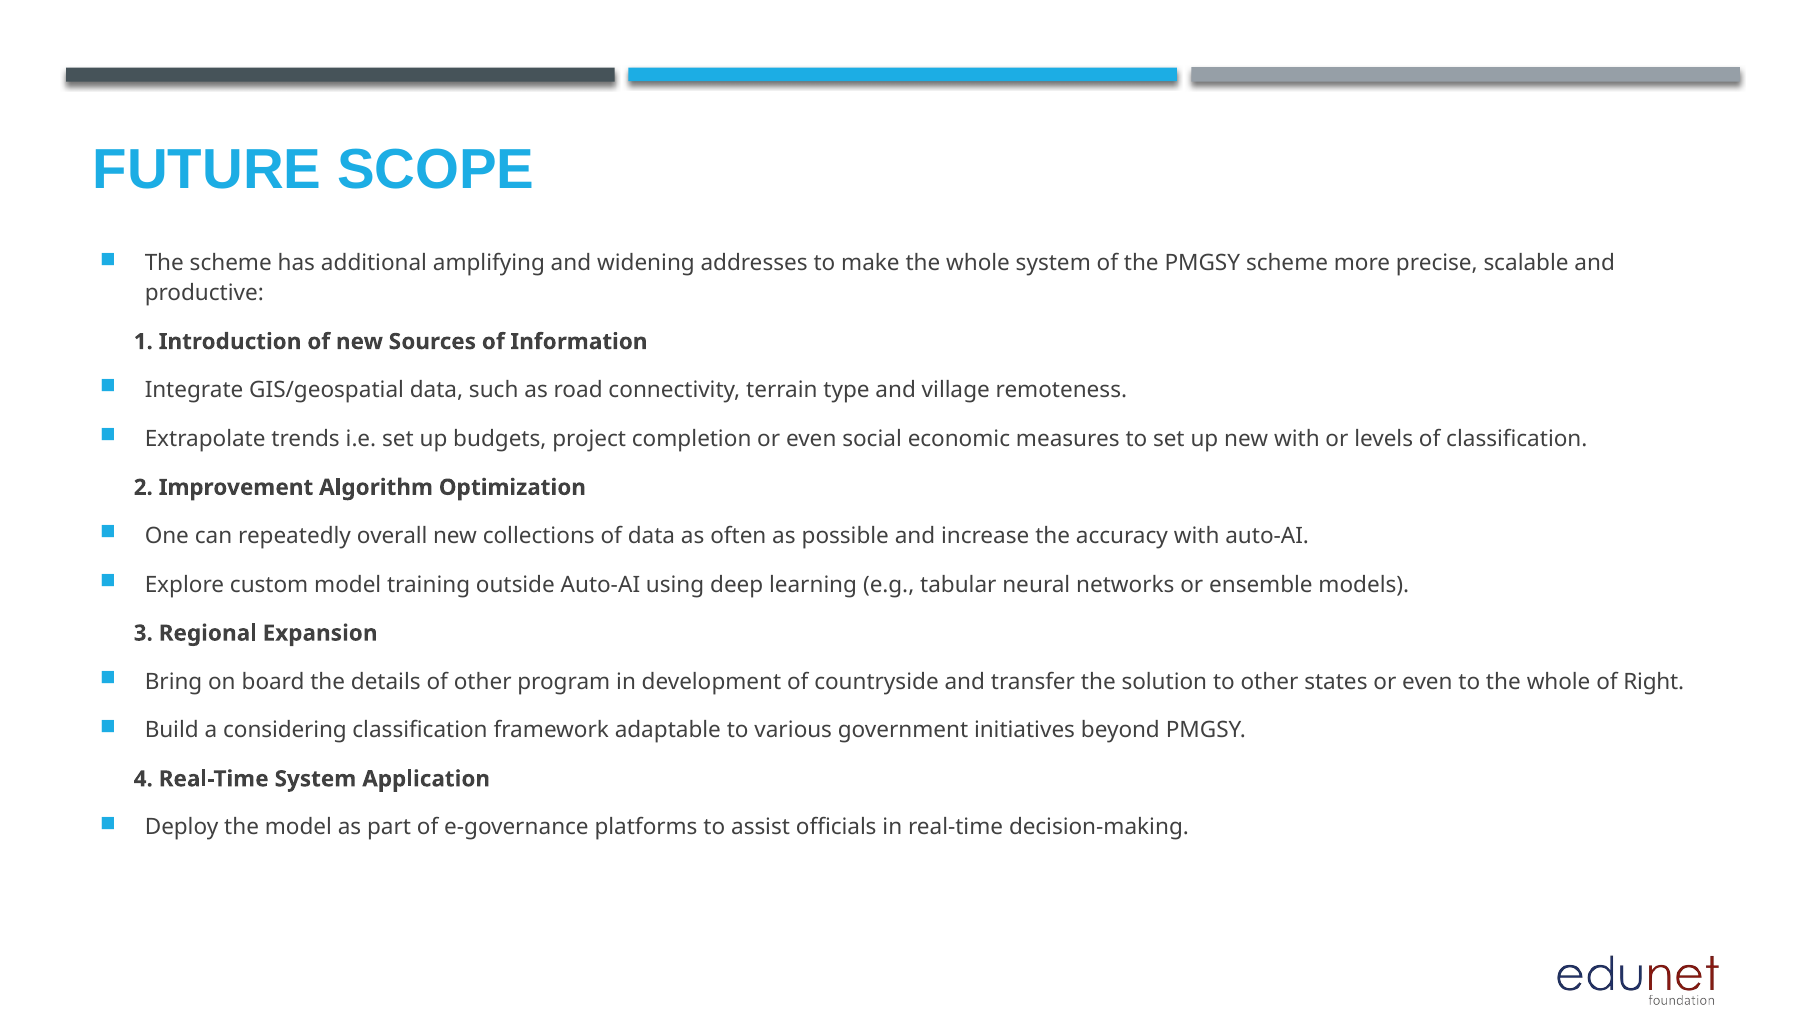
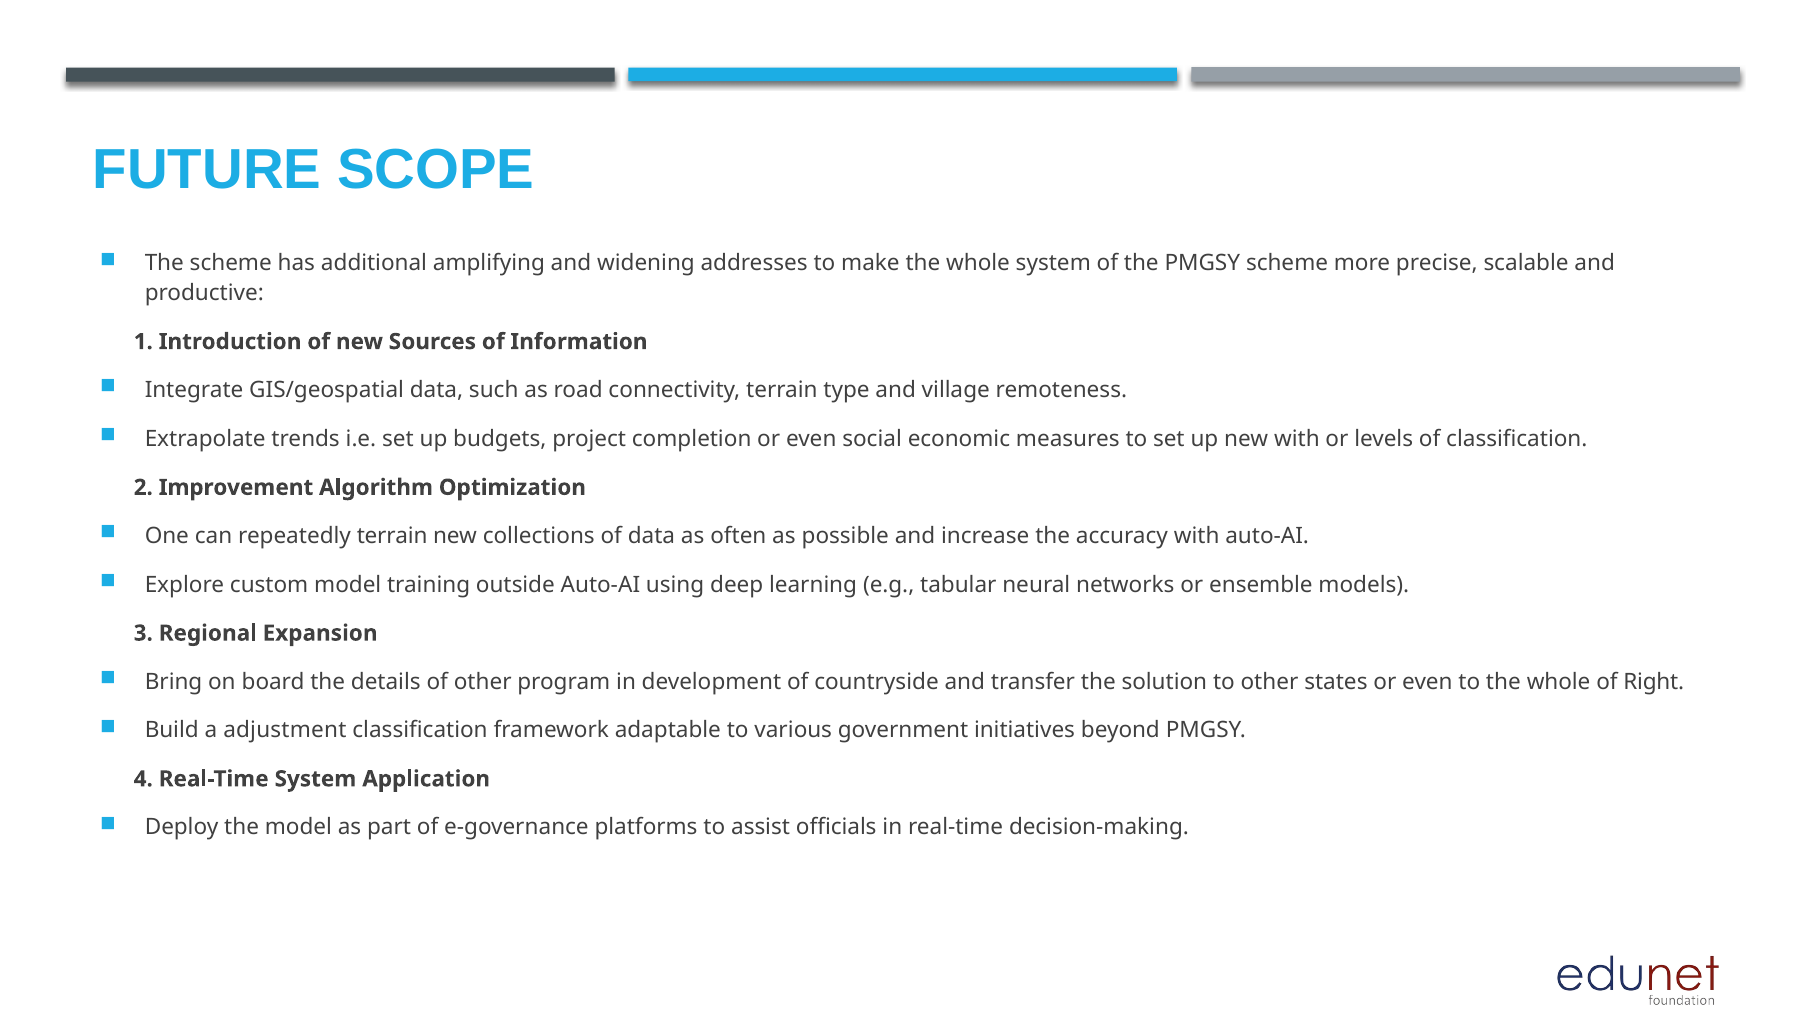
repeatedly overall: overall -> terrain (392, 536)
considering: considering -> adjustment (285, 730)
